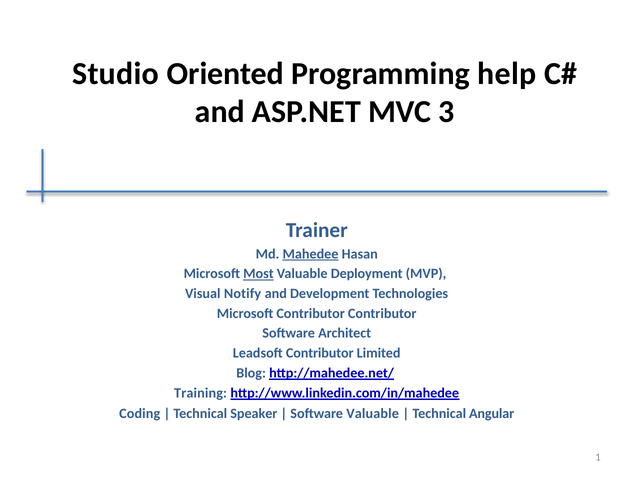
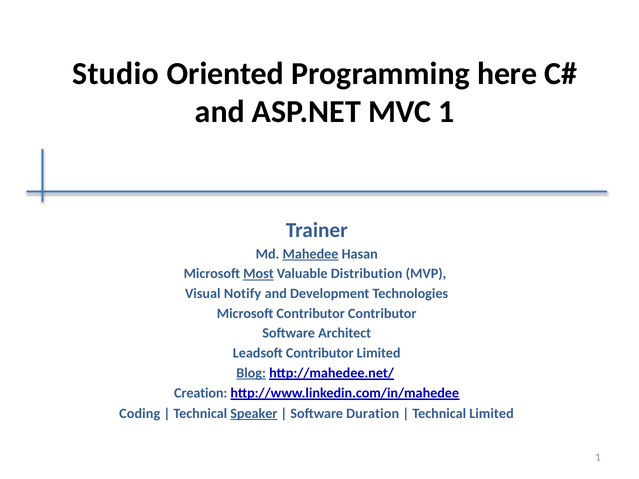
help: help -> here (507, 74)
MVC 3: 3 -> 1 (447, 112)
Deployment: Deployment -> Distribution (367, 274)
Blog underline: none -> present (251, 373)
Training: Training -> Creation (201, 393)
Speaker underline: none -> present (254, 414)
Software Valuable: Valuable -> Duration (373, 414)
Technical Angular: Angular -> Limited (492, 414)
